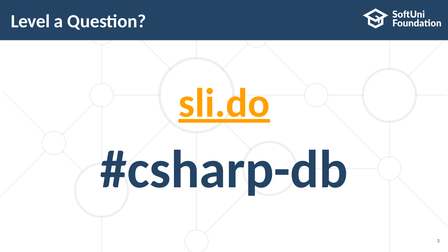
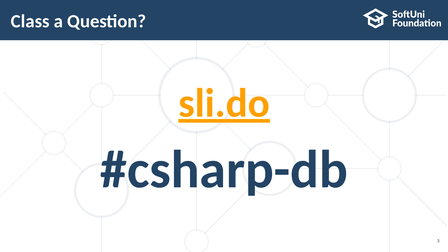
Level: Level -> Class (30, 21)
